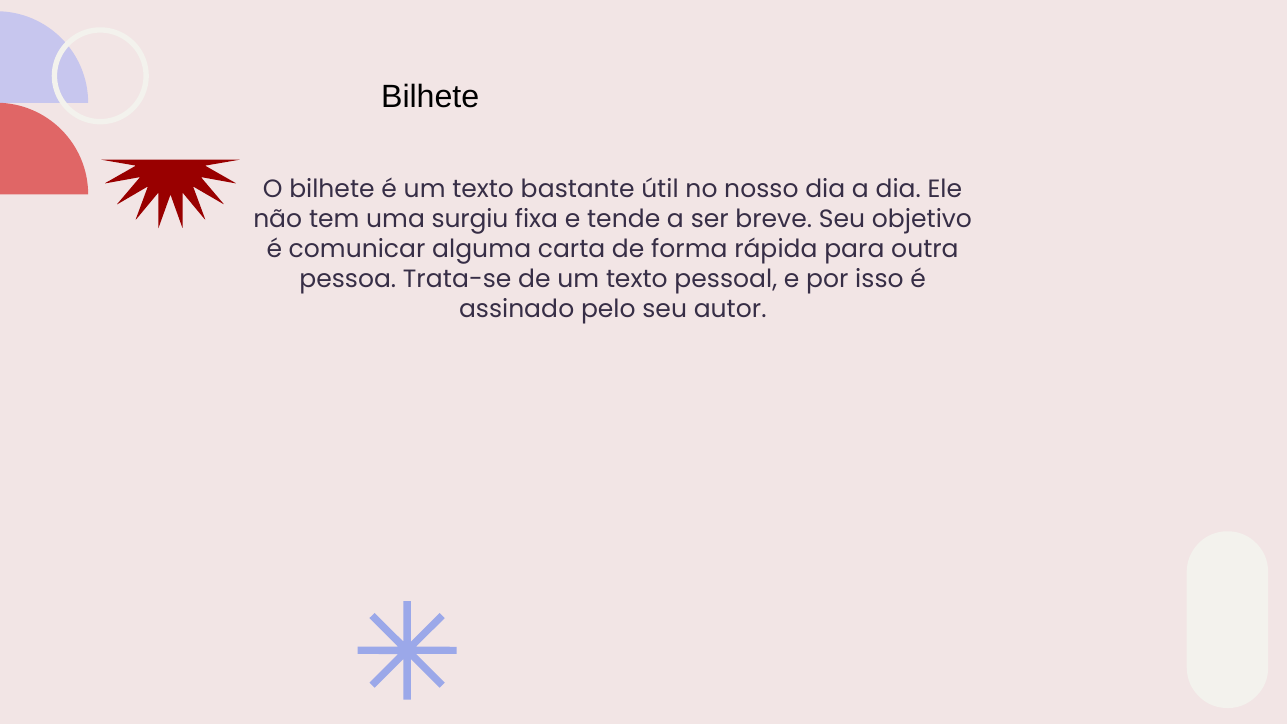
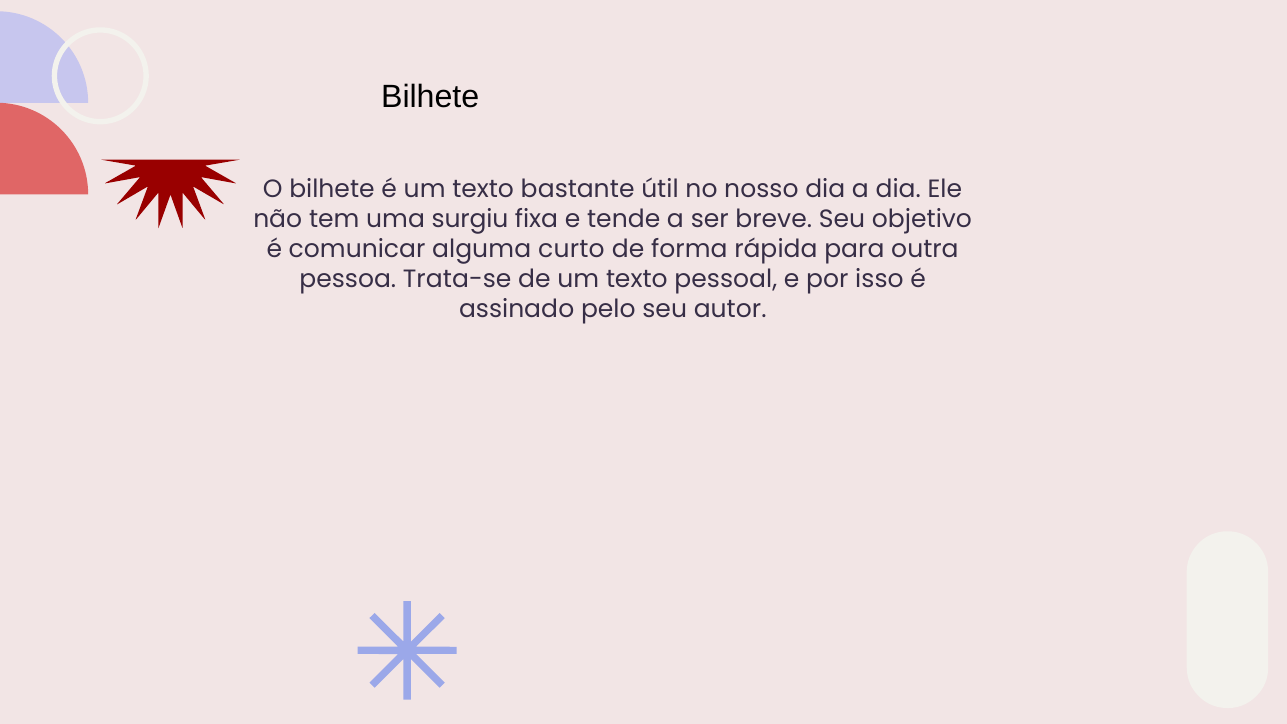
carta: carta -> curto (571, 249)
